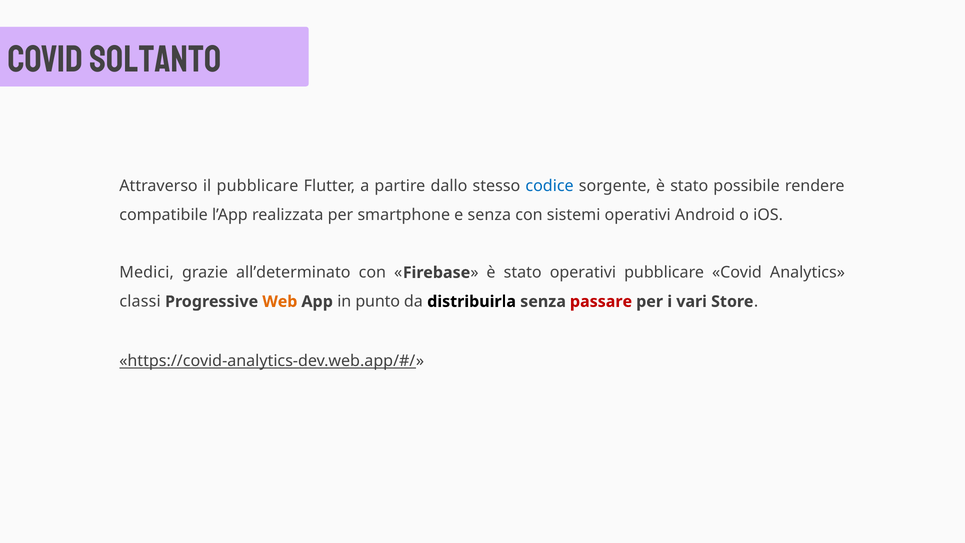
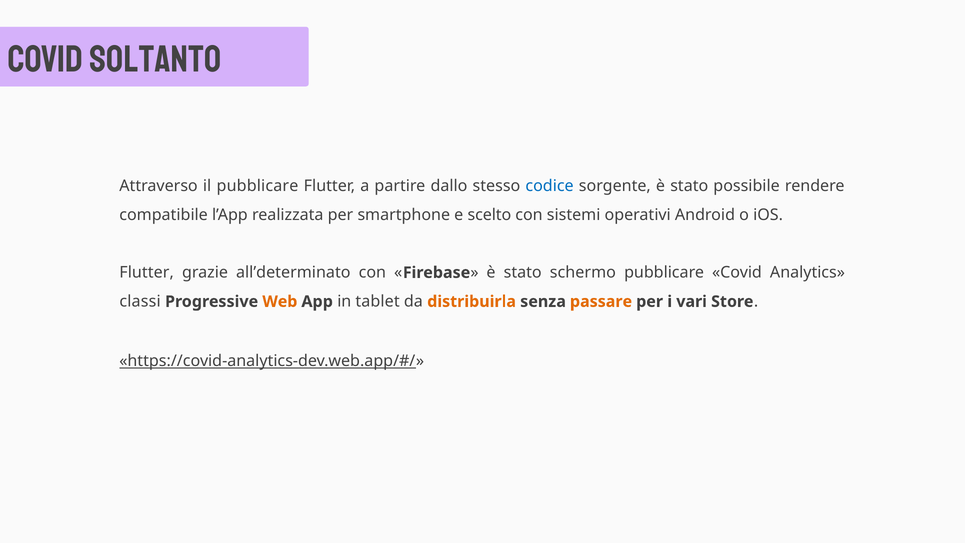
e senza: senza -> scelto (489, 215)
Medici: Medici -> Flutter (147, 273)
stato operativi: operativi -> schermo (583, 273)
punto: punto -> tablet (378, 301)
distribuirla colour: black -> orange (472, 301)
passare colour: red -> orange (601, 301)
